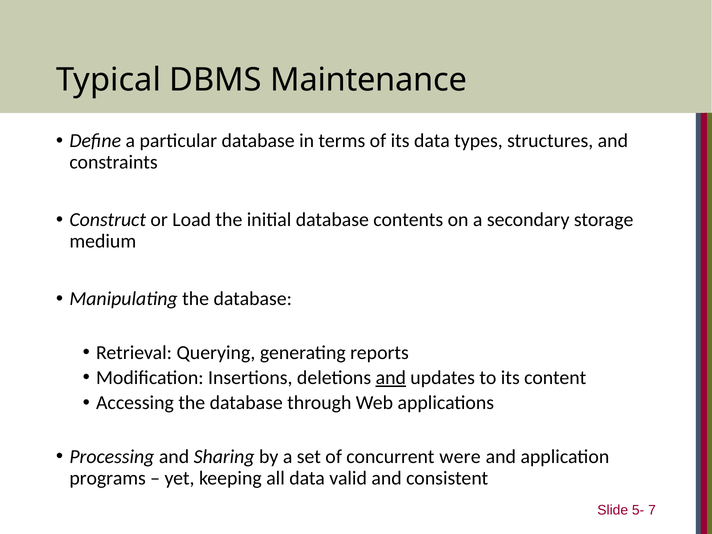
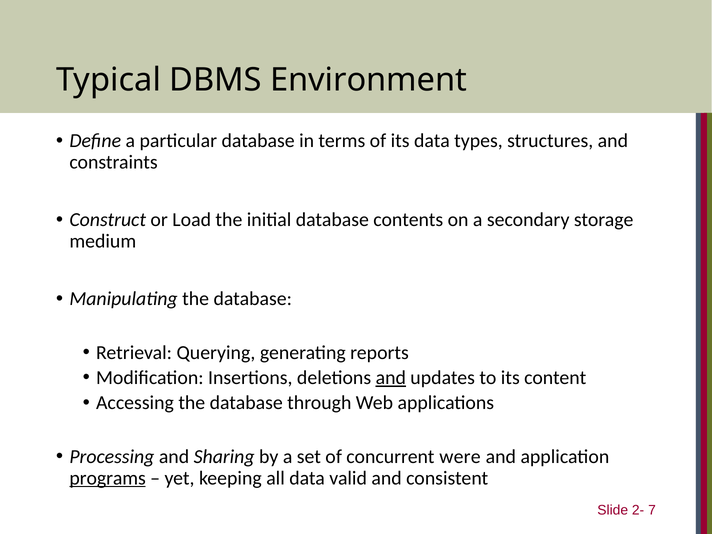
Maintenance: Maintenance -> Environment (369, 80)
programs underline: none -> present (108, 478)
5-: 5- -> 2- (638, 510)
